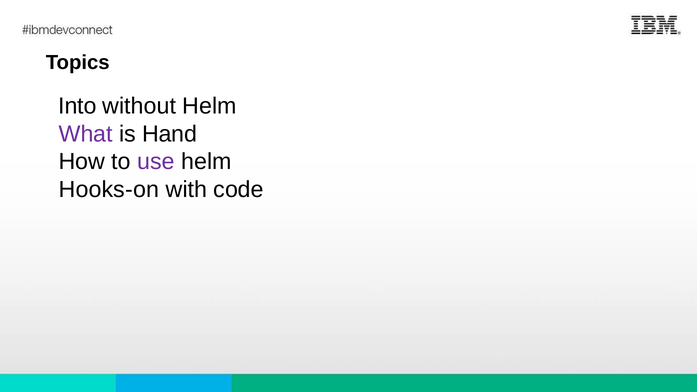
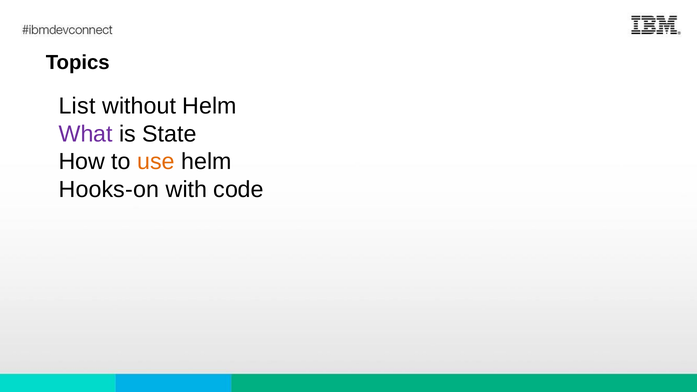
Into: Into -> List (77, 106)
Hand: Hand -> State (170, 134)
use colour: purple -> orange (156, 162)
